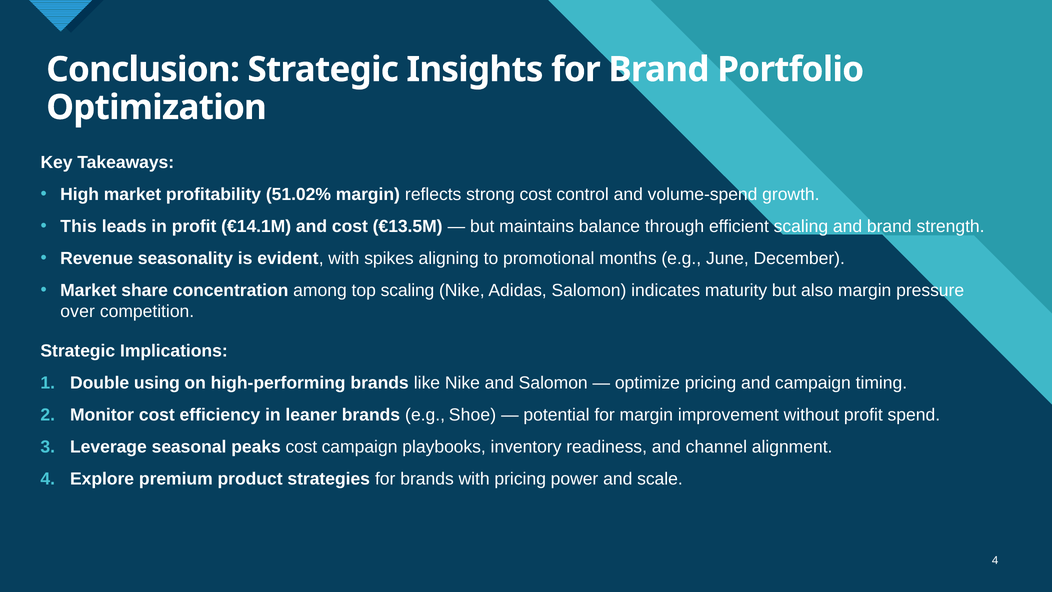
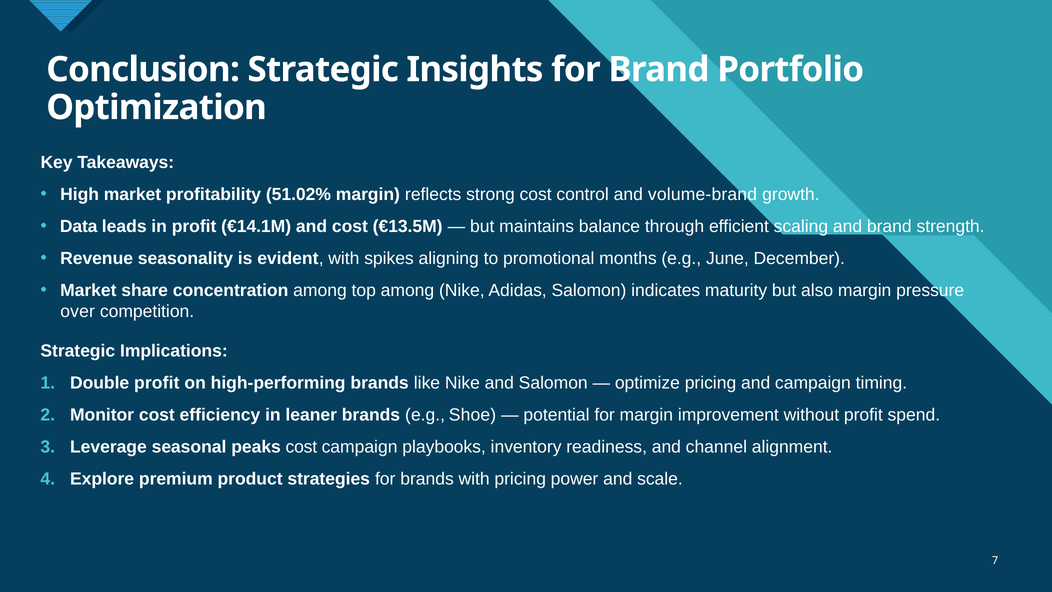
volume-spend: volume-spend -> volume-brand (702, 194)
This: This -> Data (79, 226)
top scaling: scaling -> among (407, 290)
Double using: using -> profit (157, 383)
4: 4 -> 7 (995, 561)
